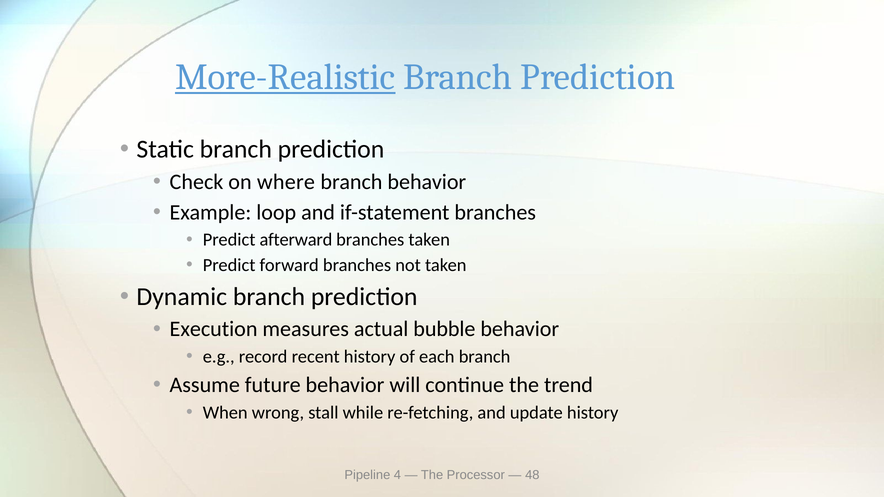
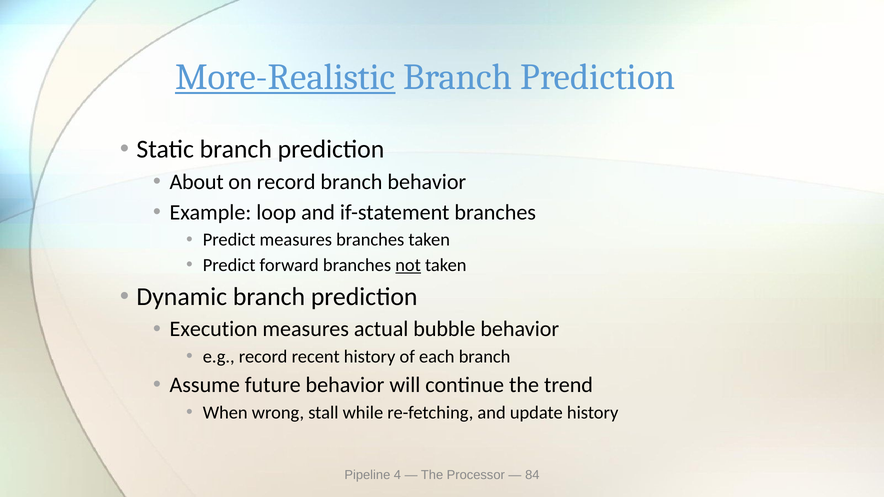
Check: Check -> About (197, 182)
on where: where -> record (286, 182)
Predict afterward: afterward -> measures (296, 240)
not underline: none -> present (408, 265)
48: 48 -> 84 (532, 475)
